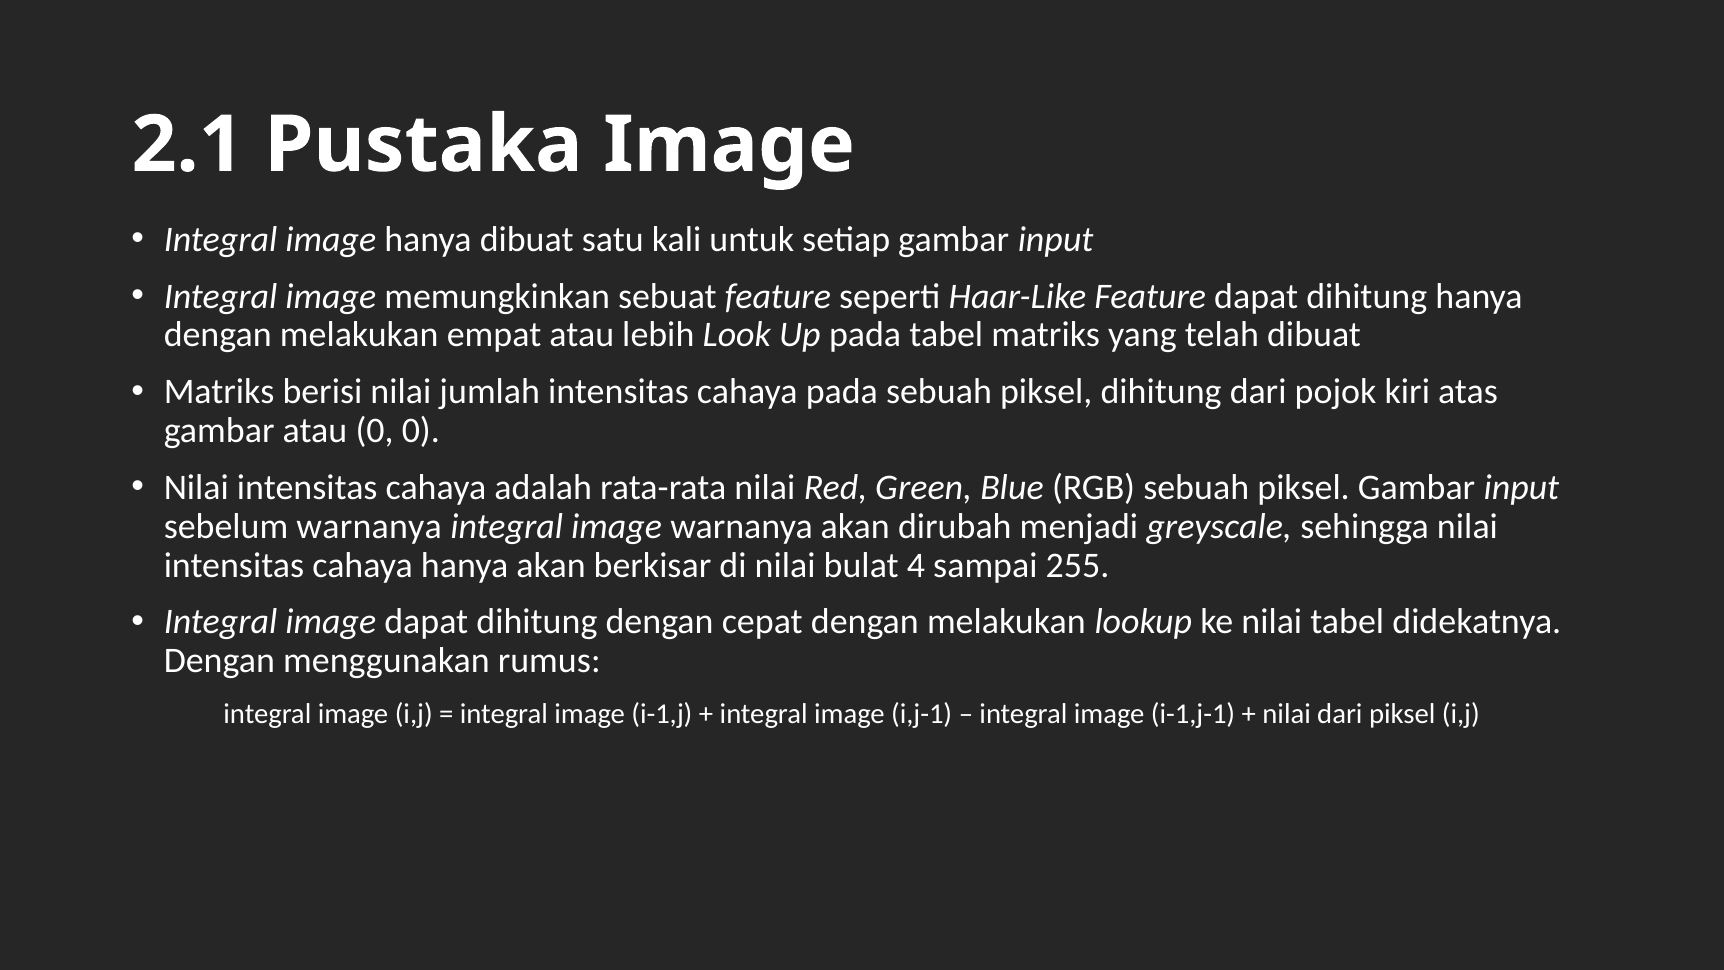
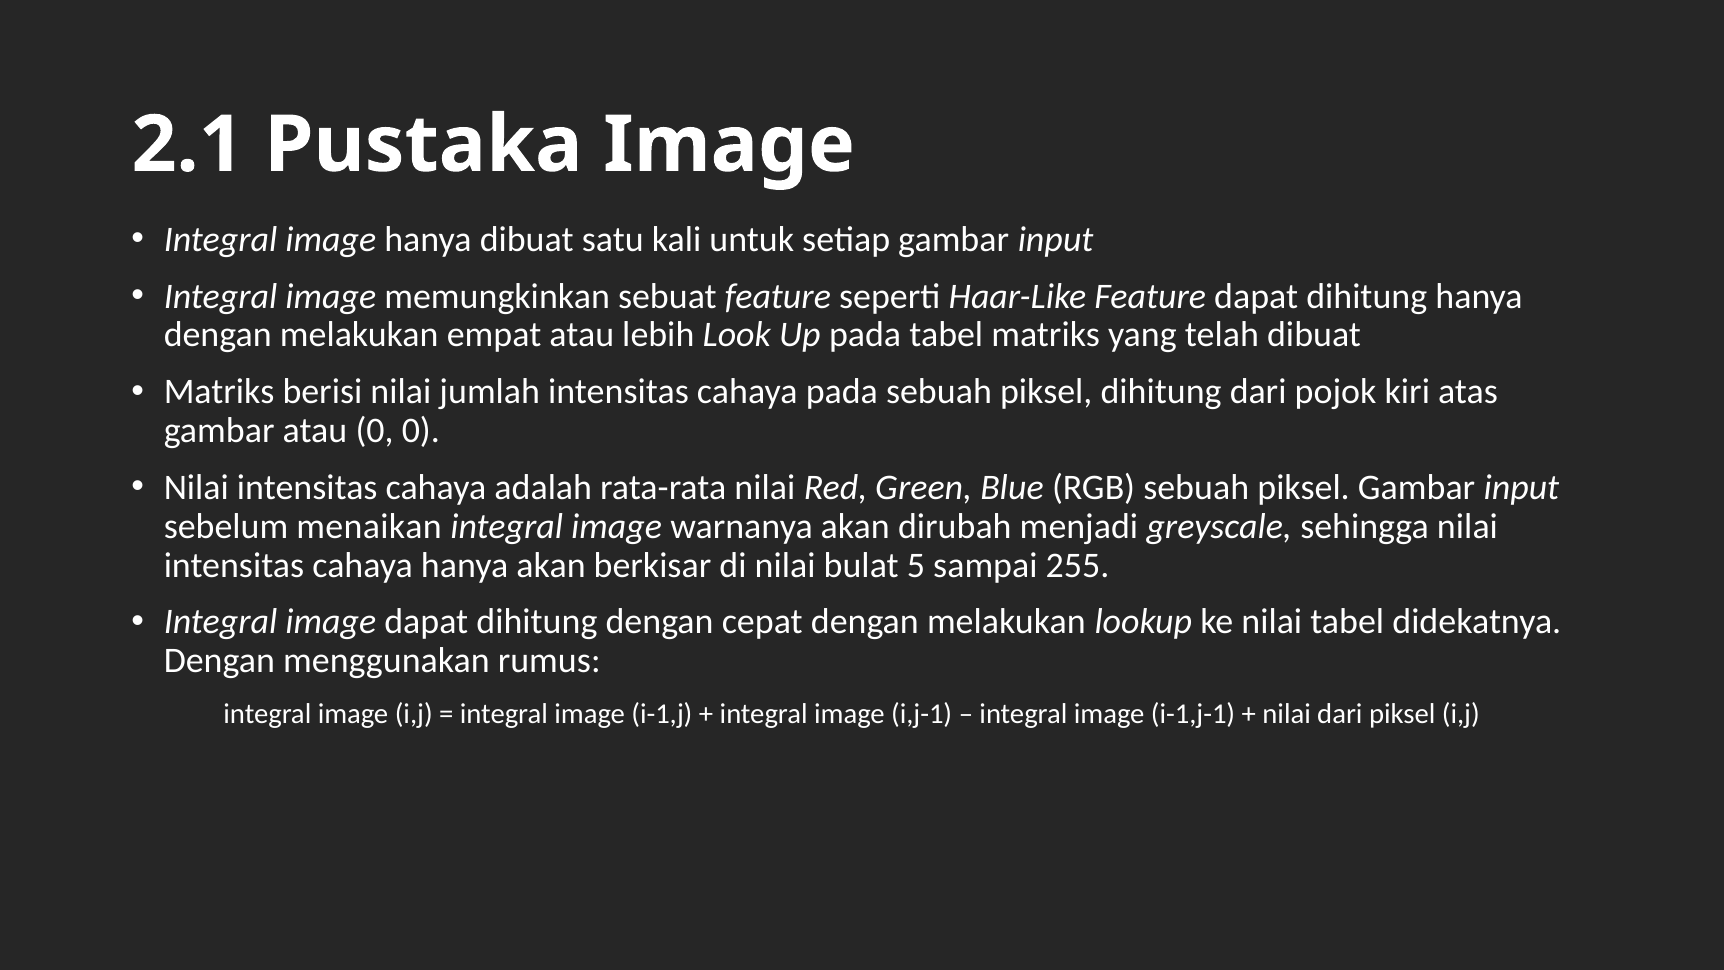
sebelum warnanya: warnanya -> menaikan (369, 526)
4: 4 -> 5 (916, 565)
